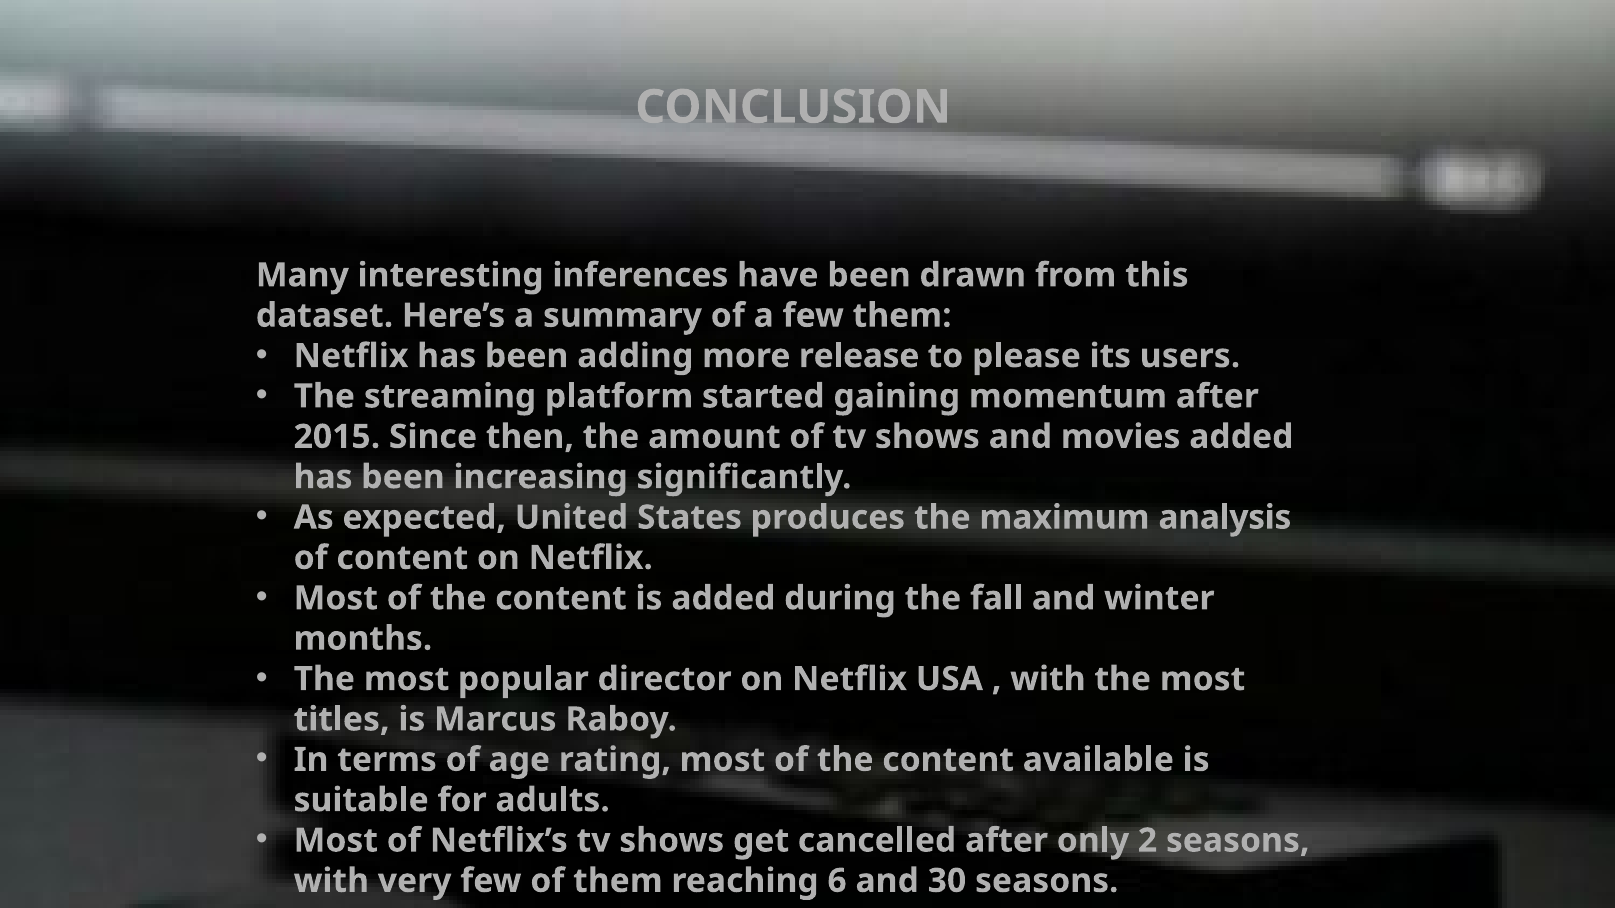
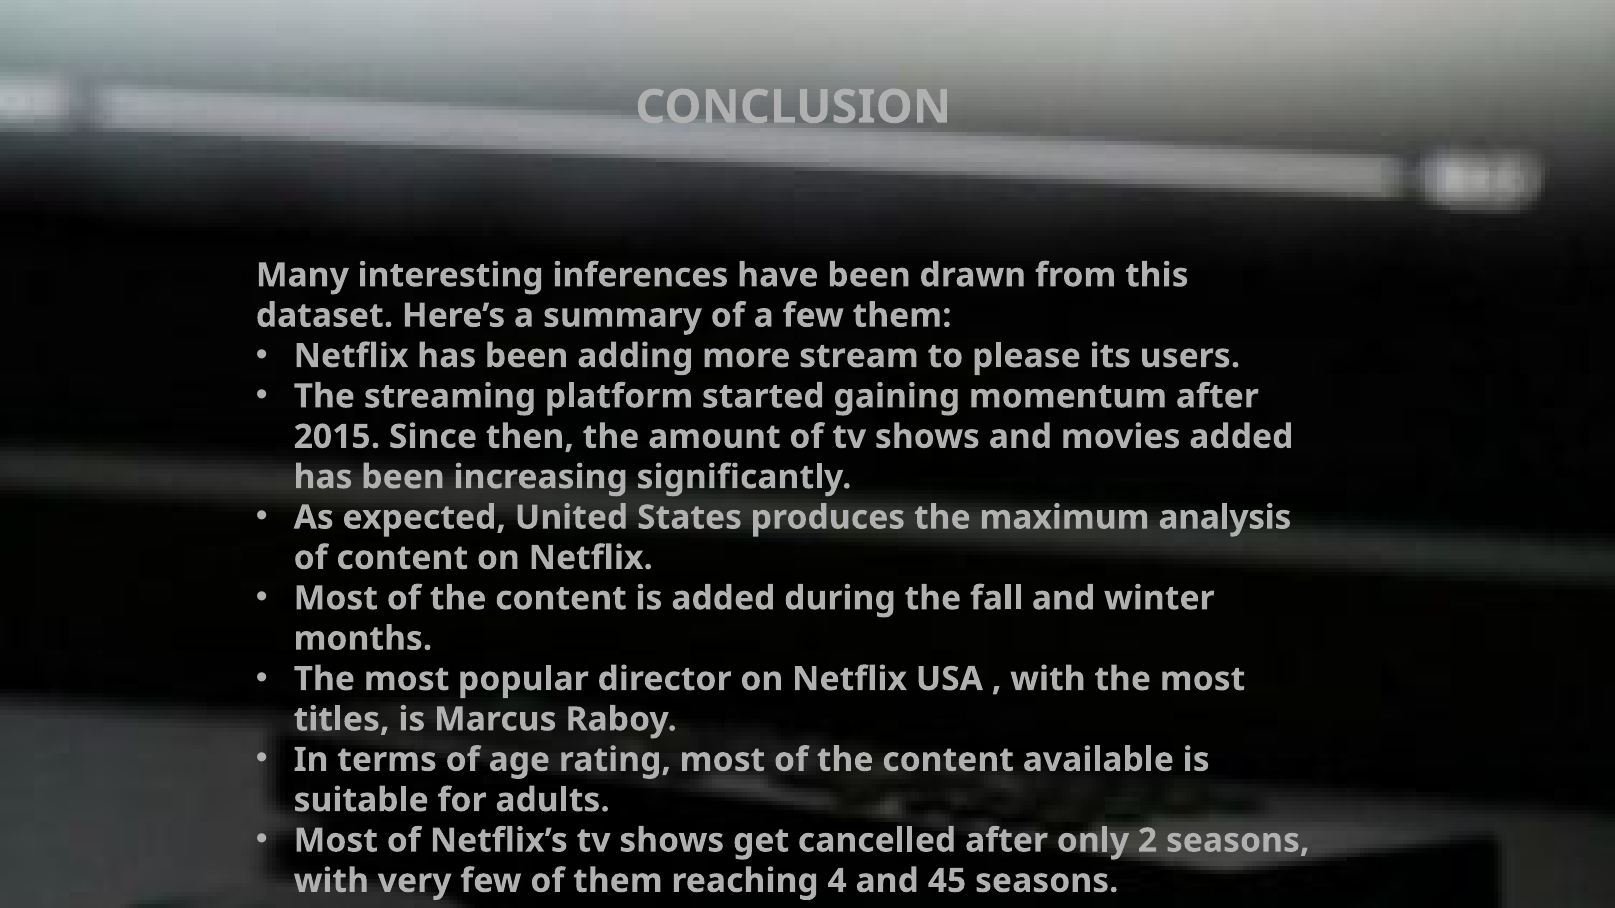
release: release -> stream (859, 356)
6: 6 -> 4 (837, 881)
30: 30 -> 45 (947, 881)
